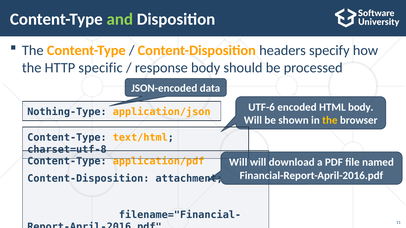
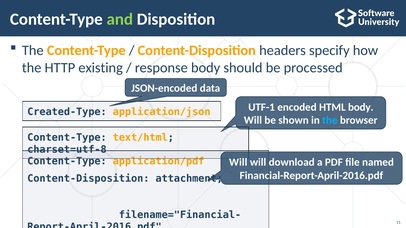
specific: specific -> existing (101, 68)
UTF-6: UTF-6 -> UTF-1 (262, 107)
Nothing-Type: Nothing-Type -> Created-Type (67, 112)
the colour: yellow -> light blue (330, 120)
